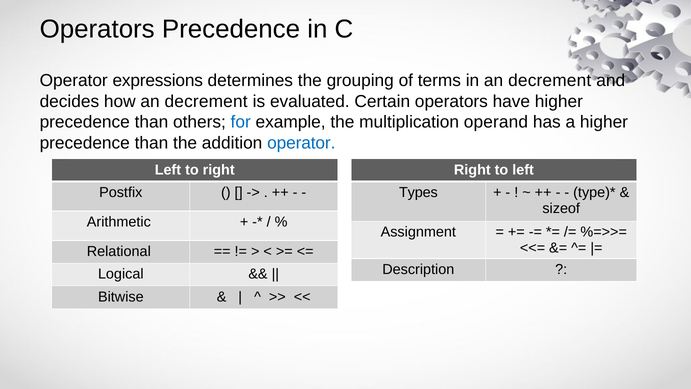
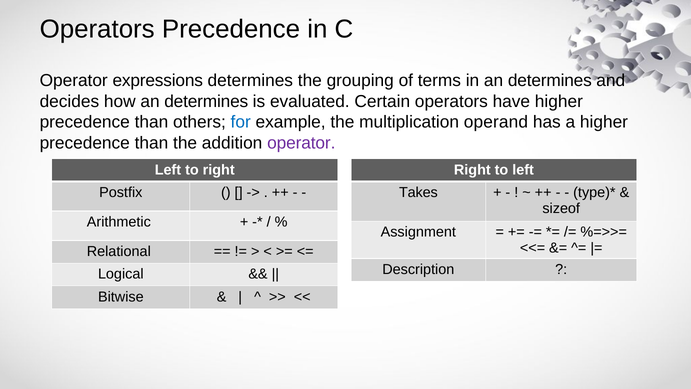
in an decrement: decrement -> determines (550, 81)
how an decrement: decrement -> determines (206, 101)
operator colour: blue -> purple (301, 143)
Types: Types -> Takes (418, 192)
